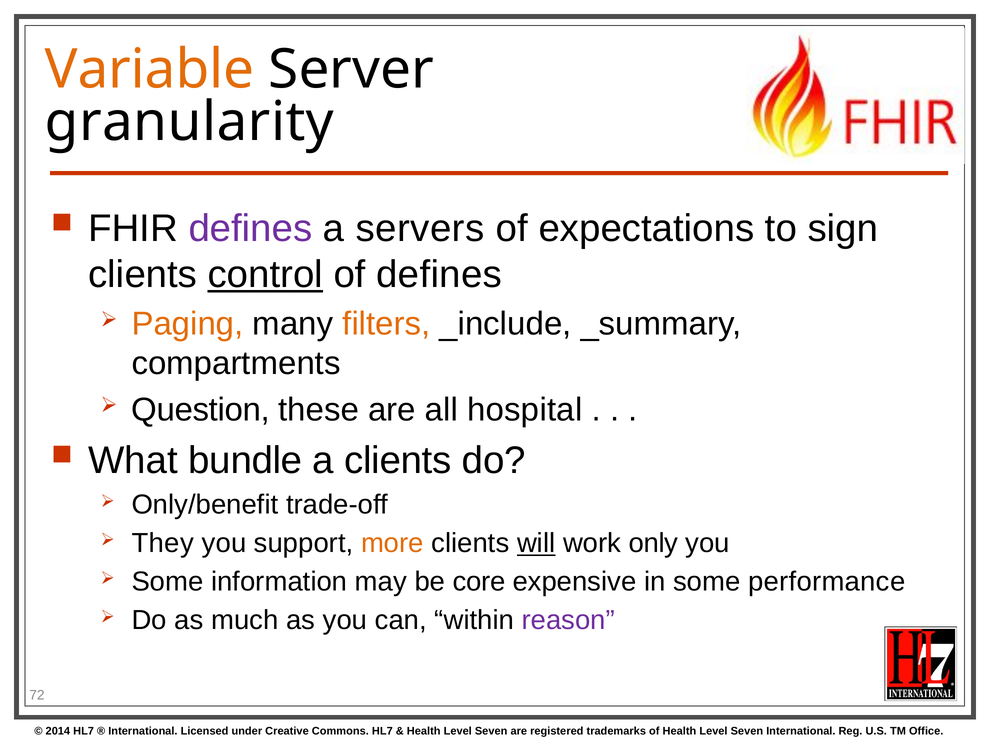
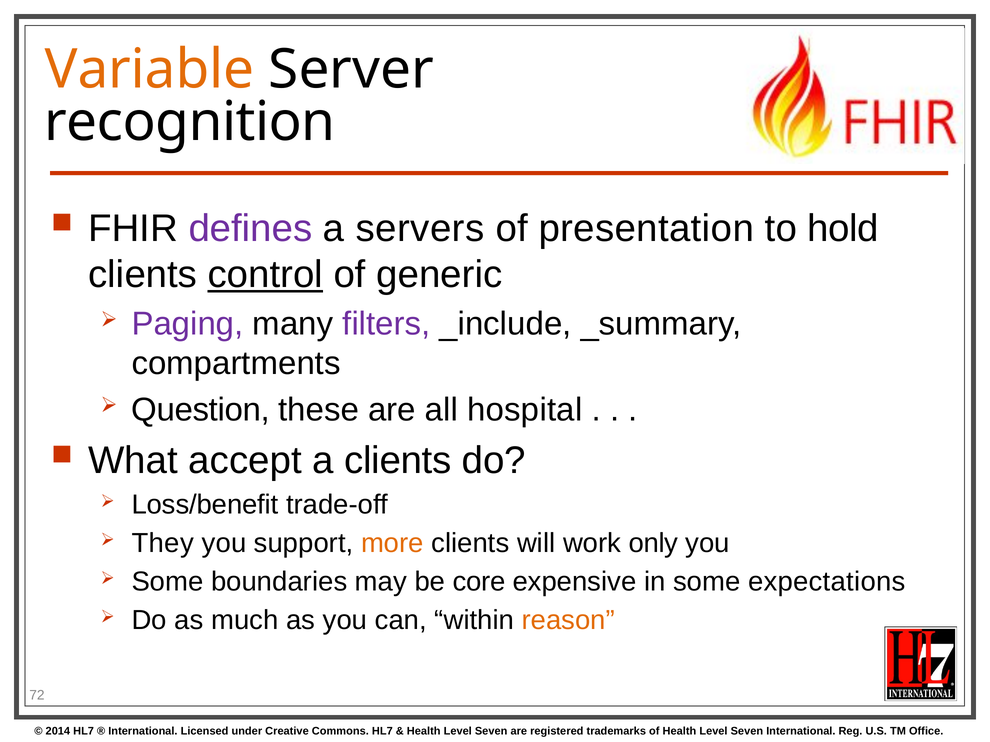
granularity: granularity -> recognition (190, 122)
expectations: expectations -> presentation (646, 229)
sign: sign -> hold (843, 229)
of defines: defines -> generic (439, 275)
Paging colour: orange -> purple (187, 324)
filters colour: orange -> purple (386, 324)
bundle: bundle -> accept (245, 461)
Only/benefit: Only/benefit -> Loss/benefit (205, 505)
will underline: present -> none (536, 544)
information: information -> boundaries (279, 582)
performance: performance -> expectations (827, 582)
reason colour: purple -> orange (568, 621)
